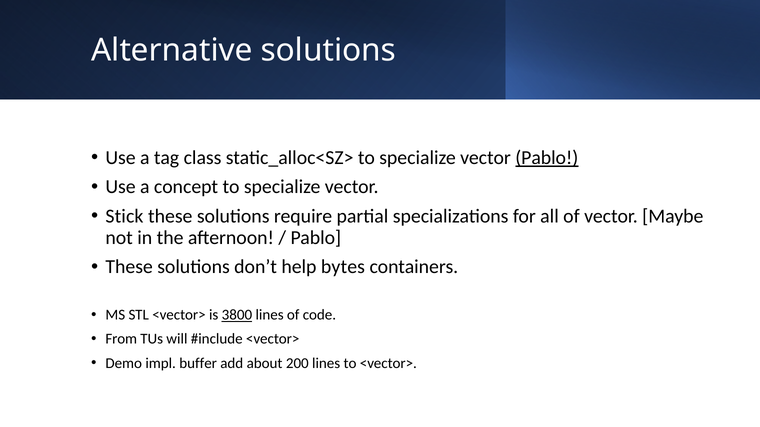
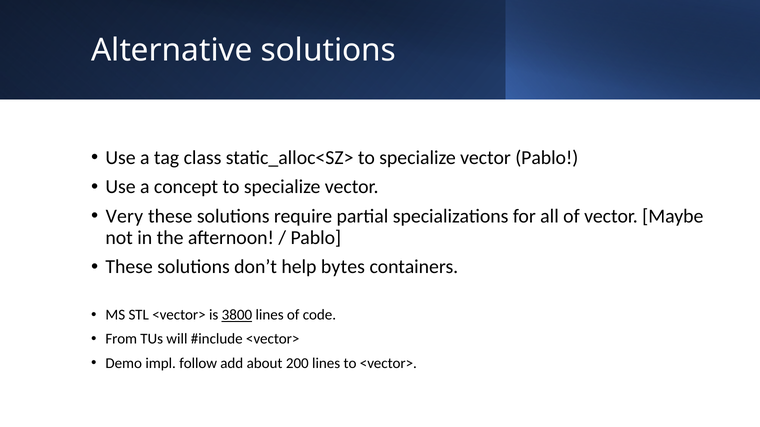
Pablo underline: present -> none (547, 158)
Stick: Stick -> Very (124, 216)
buffer: buffer -> follow (198, 364)
